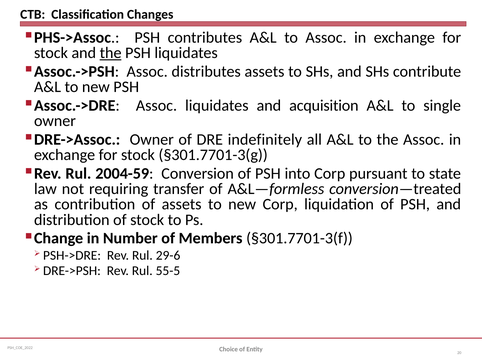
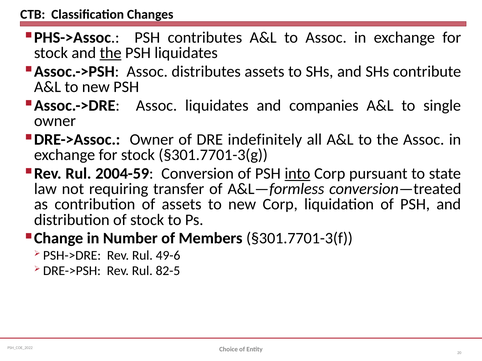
acquisition: acquisition -> companies (324, 106)
into underline: none -> present (297, 174)
29-6: 29-6 -> 49-6 (168, 256)
55-5: 55-5 -> 82-5 (168, 271)
